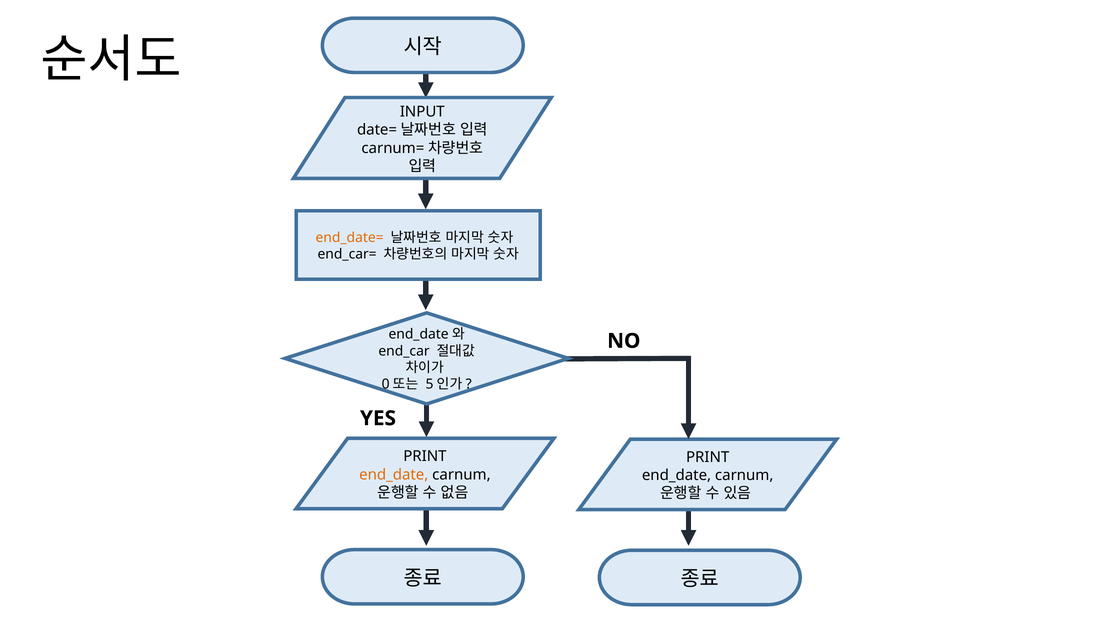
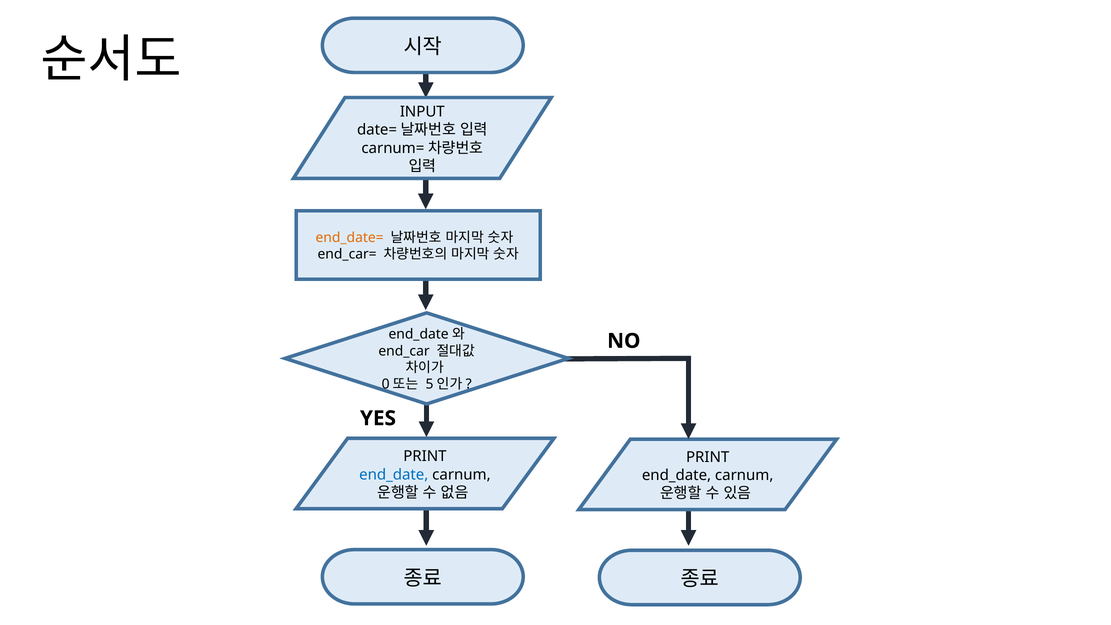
end_date colour: orange -> blue (394, 475)
